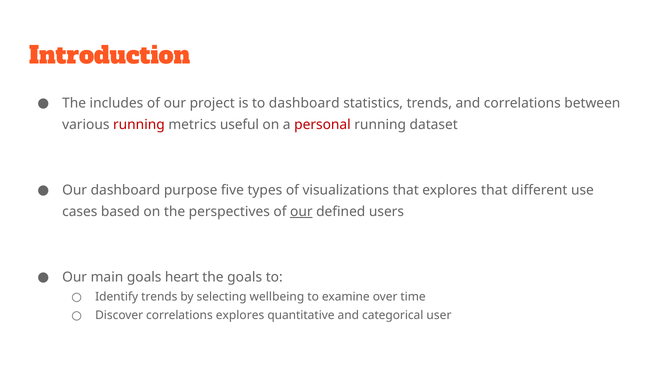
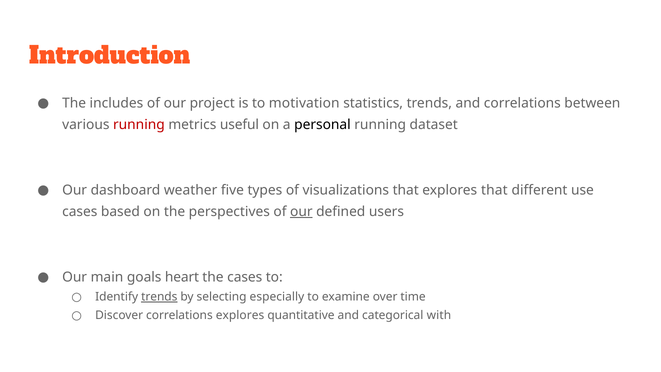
to dashboard: dashboard -> motivation (304, 103)
personal colour: red -> black (322, 125)
purpose: purpose -> weather (191, 190)
the goals: goals -> cases (245, 277)
trends underline: none -> present (159, 297)
wellbeing: wellbeing -> especially (277, 297)
user: user -> with (439, 315)
